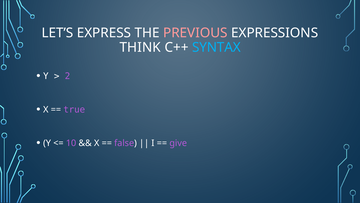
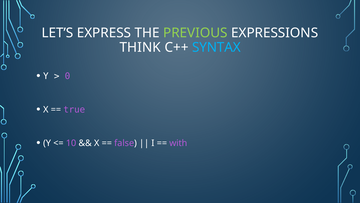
PREVIOUS colour: pink -> light green (195, 33)
2: 2 -> 0 (68, 76)
give: give -> with (178, 143)
